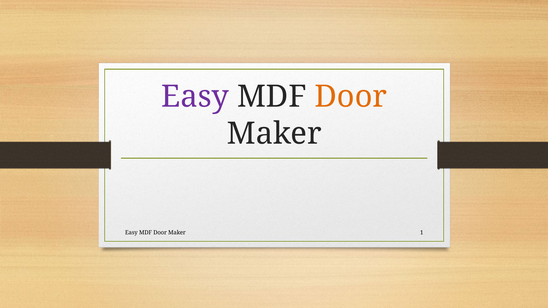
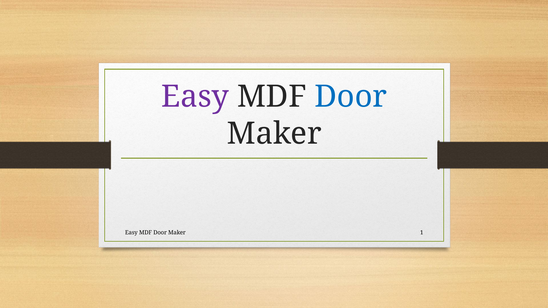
Door colour: orange -> blue (351, 97)
